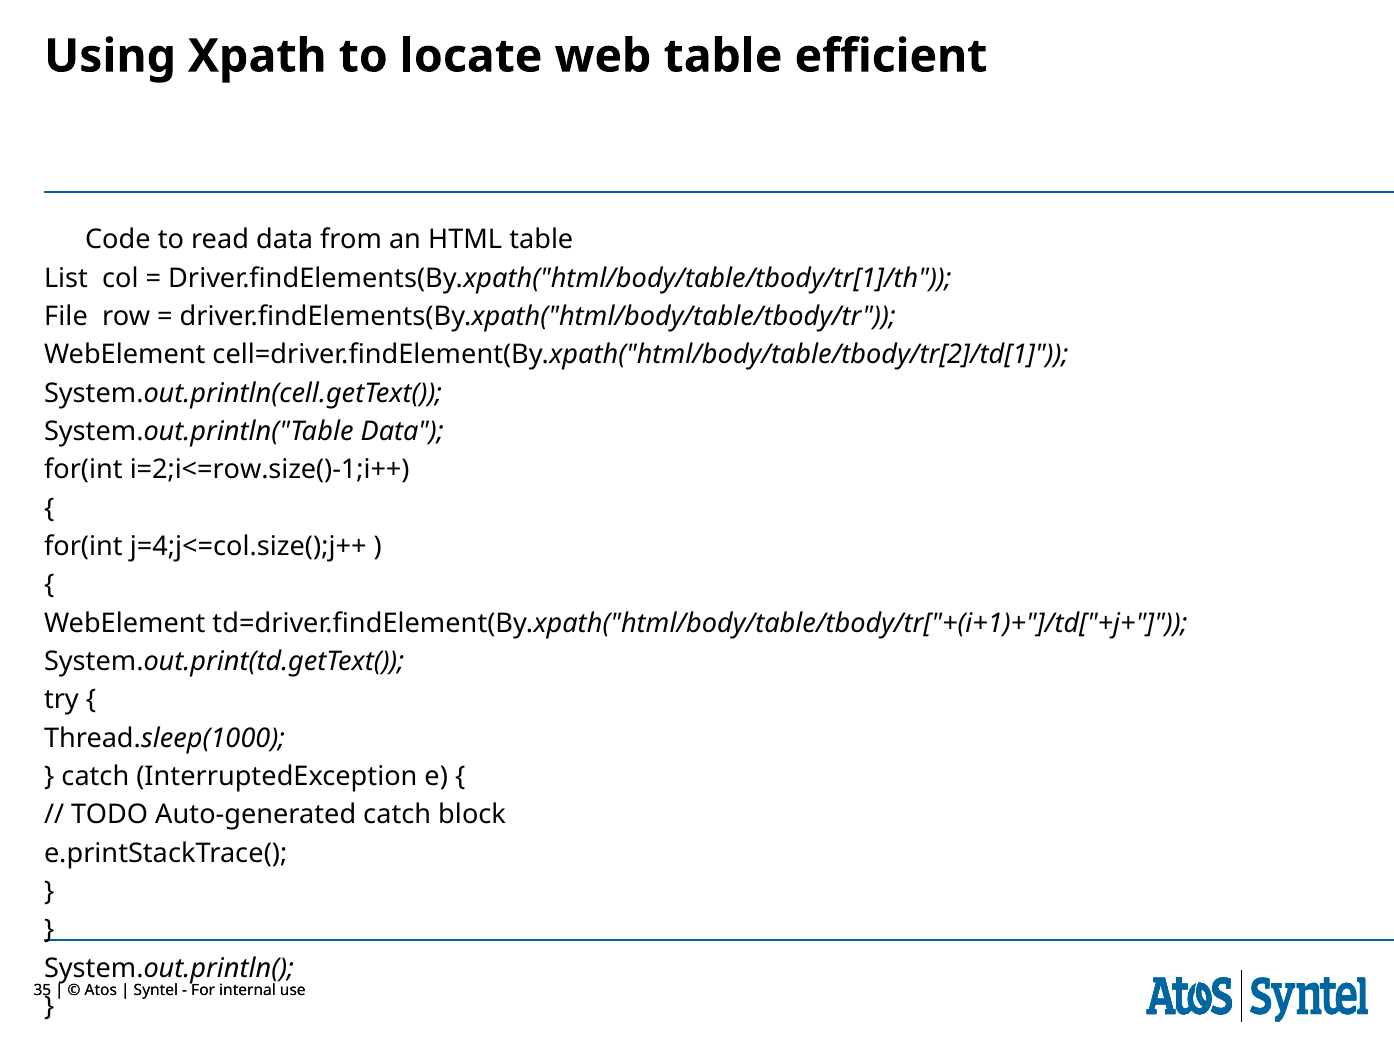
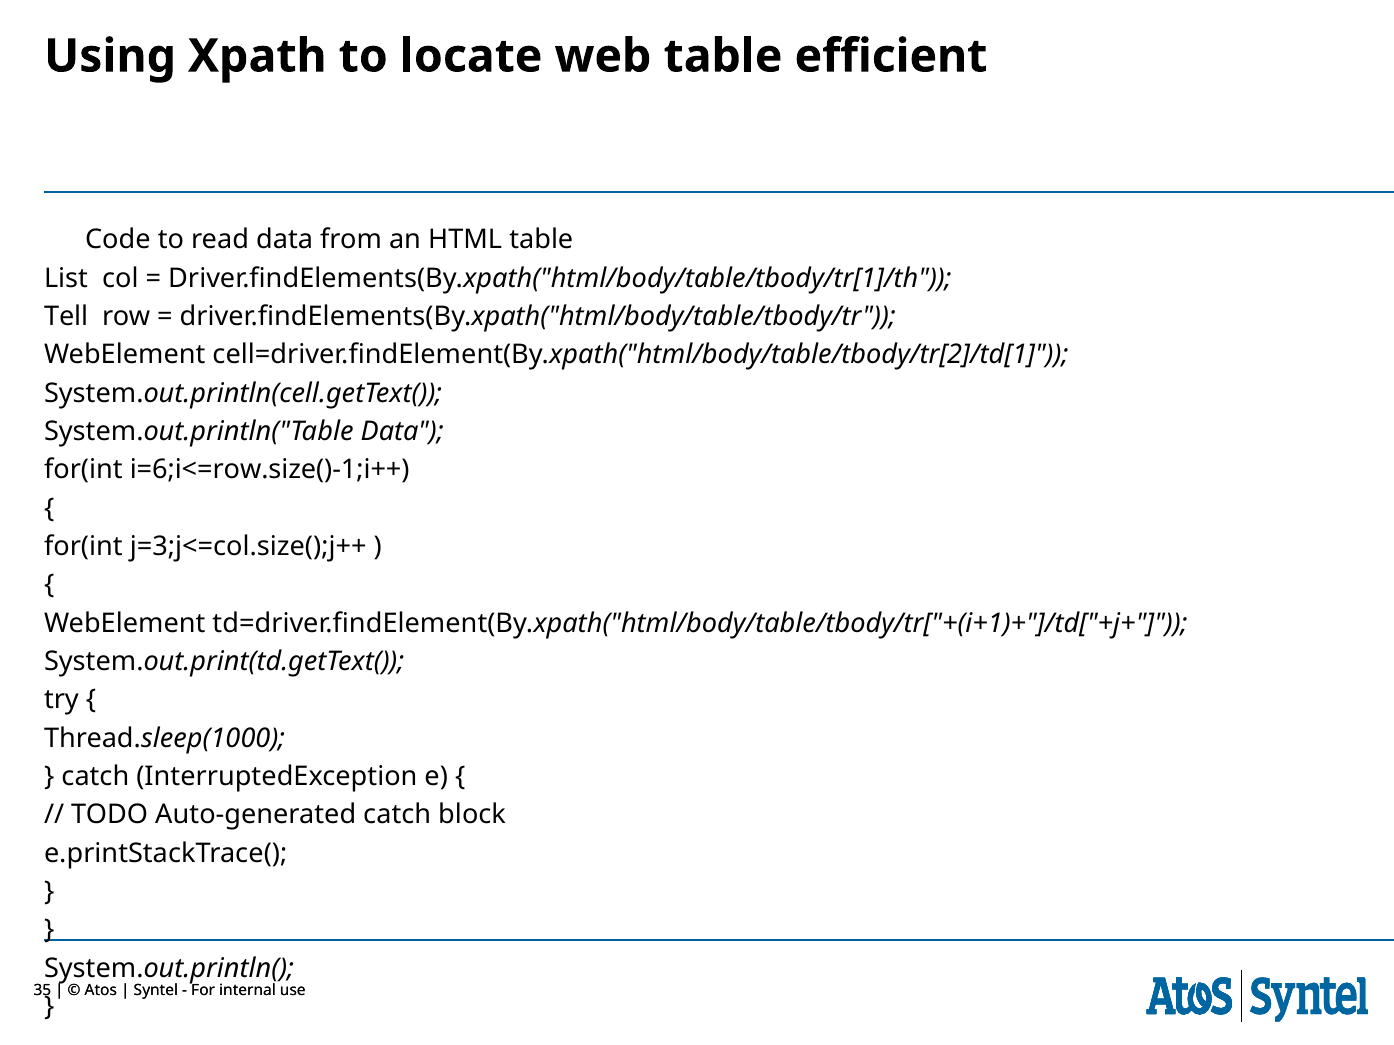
File: File -> Tell (66, 317)
i=2;i<=row.size()-1;i++: i=2;i<=row.size()-1;i++ -> i=6;i<=row.size()-1;i++ (270, 470)
j=4;j<=col.size();j++: j=4;j<=col.size();j++ -> j=3;j<=col.size();j++ (248, 547)
